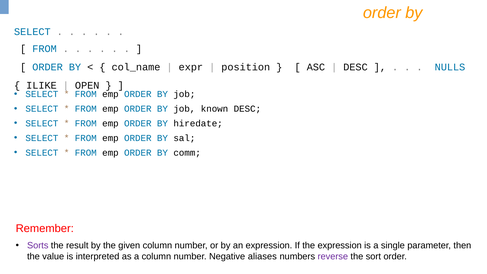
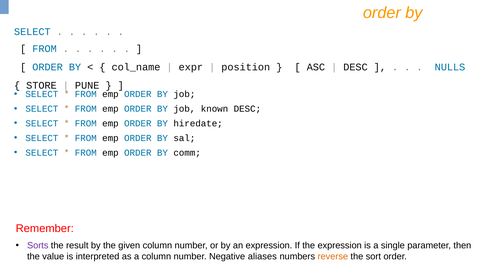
ILIKE: ILIKE -> STORE (41, 85)
OPEN: OPEN -> PUNE (87, 85)
reverse colour: purple -> orange (333, 256)
